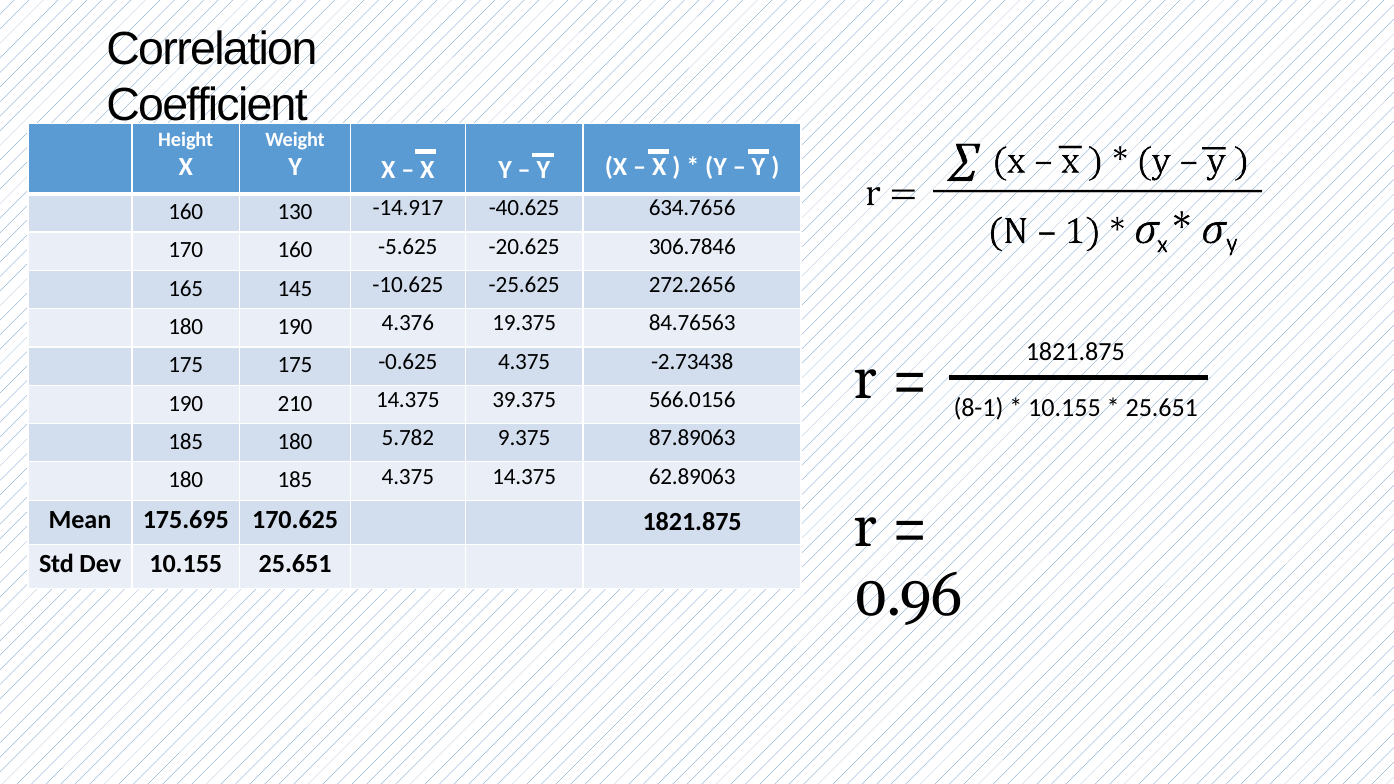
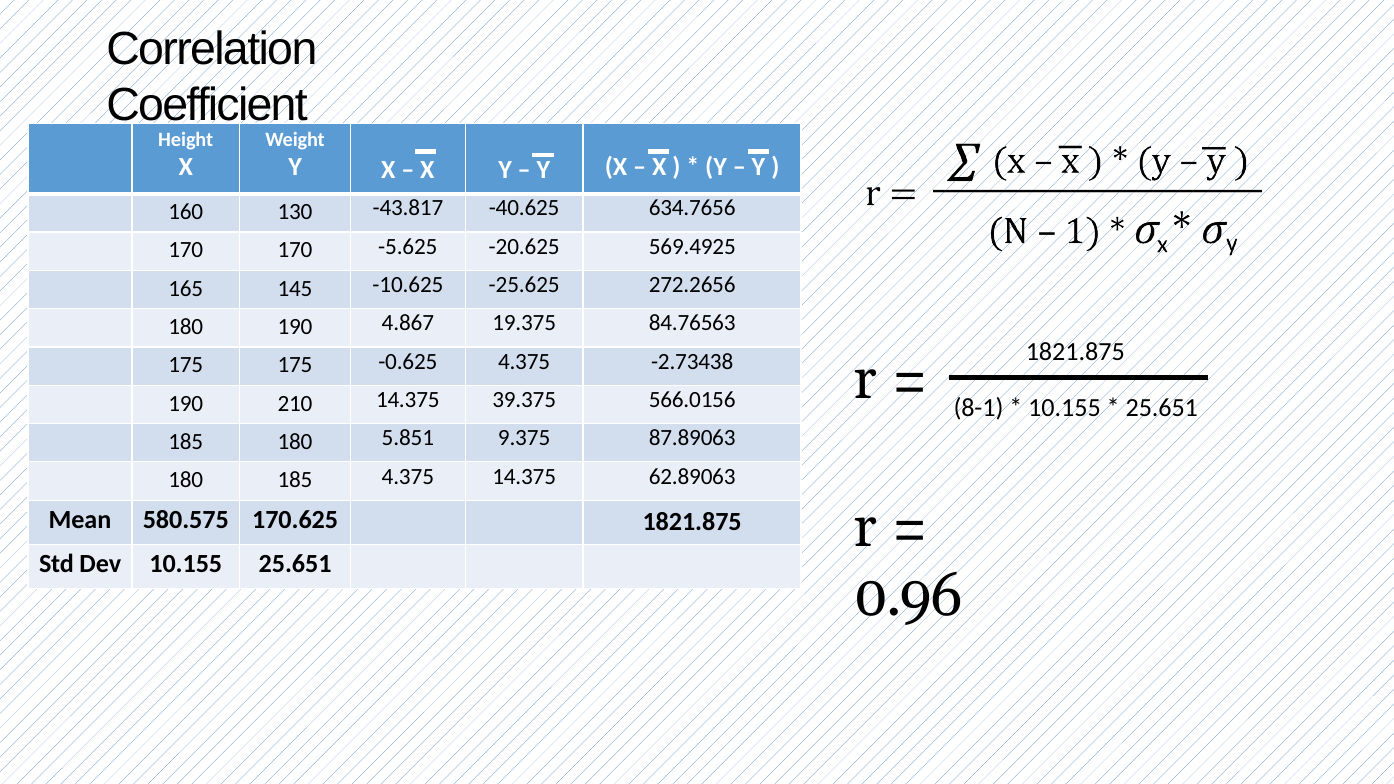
-14.917: -14.917 -> -43.817 (408, 208)
170 160: 160 -> 170 (295, 250)
306.7846: 306.7846 -> 569.4925 (692, 246)
4.376: 4.376 -> 4.867 (408, 323)
5.782: 5.782 -> 5.851 (408, 438)
175.695: 175.695 -> 580.575 (186, 520)
